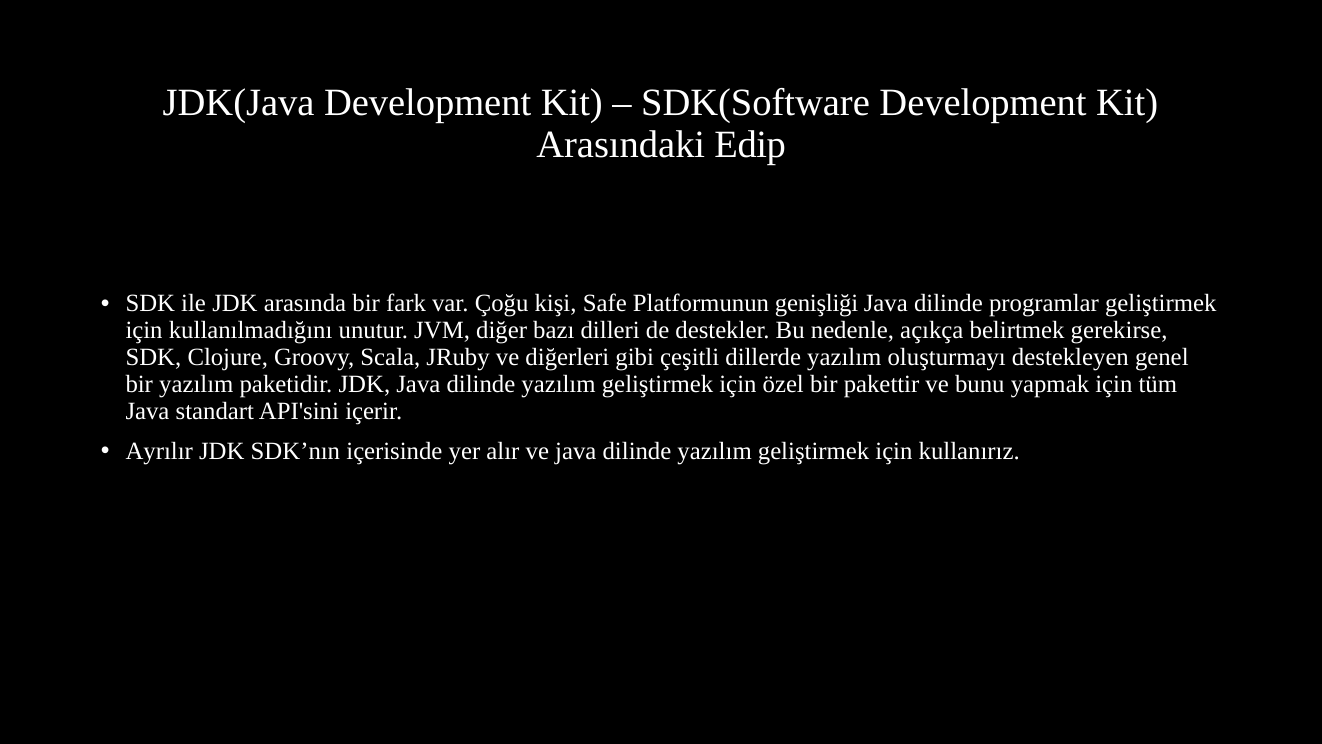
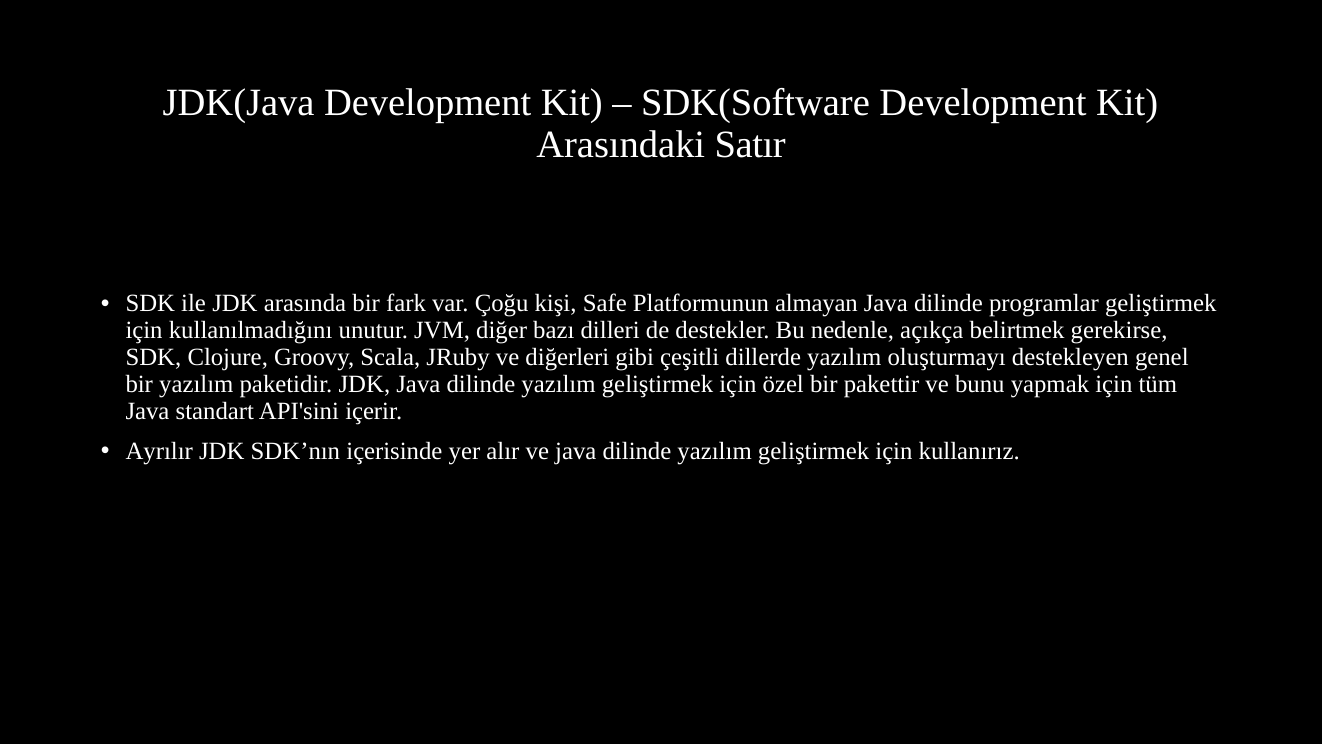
Edip: Edip -> Satır (750, 145)
genişliği: genişliği -> almayan (817, 304)
